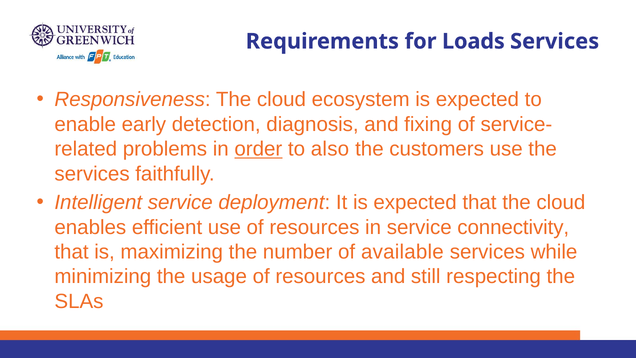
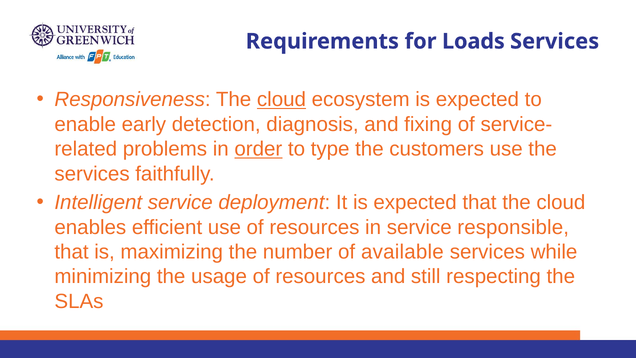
cloud underline: none -> present (281, 100)
also: also -> type (330, 149)
connectivity: connectivity -> responsible (513, 227)
